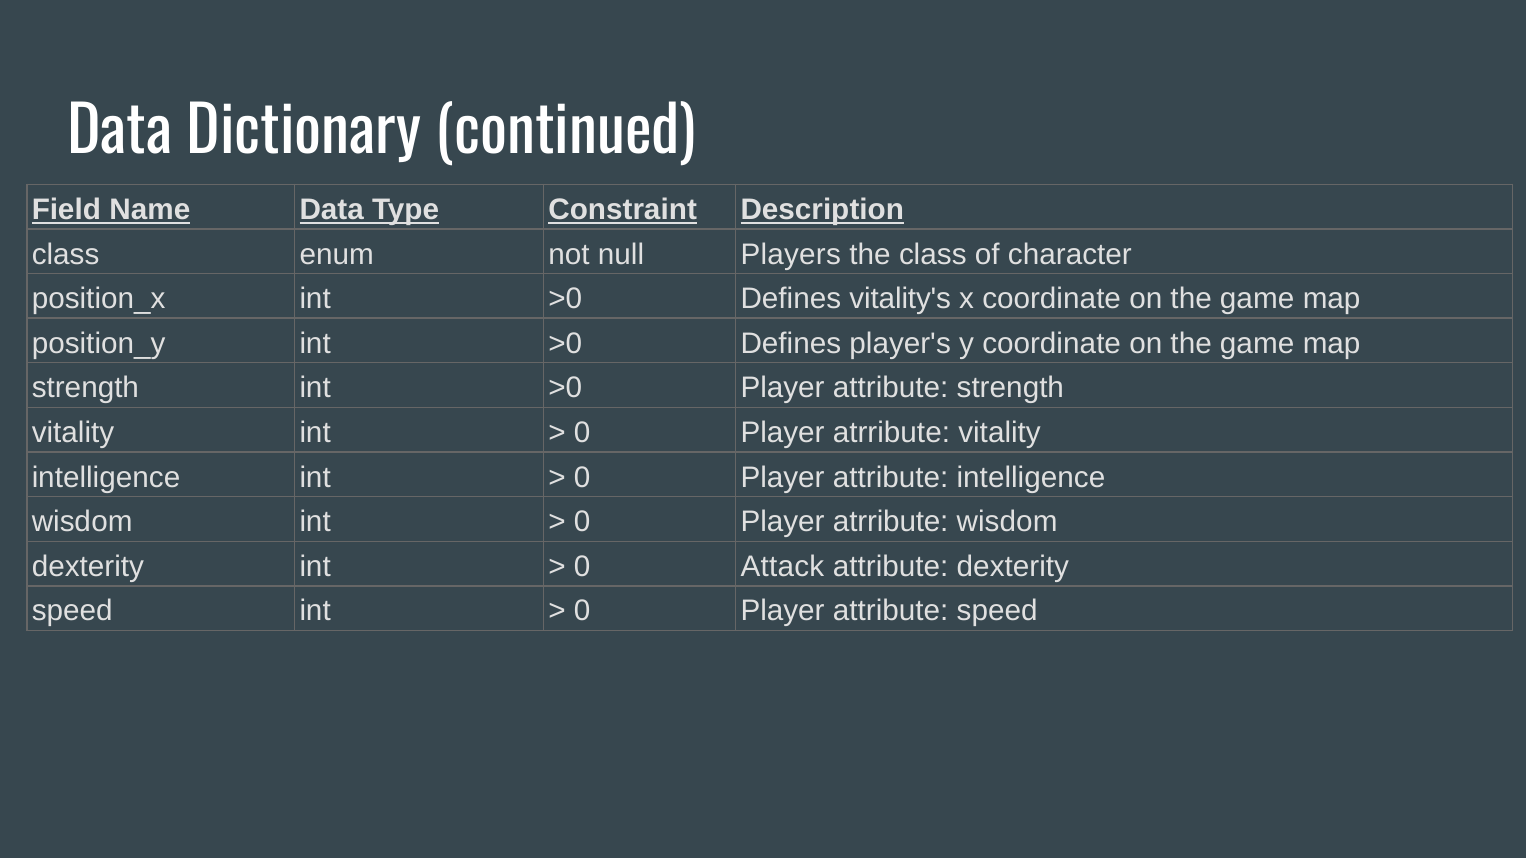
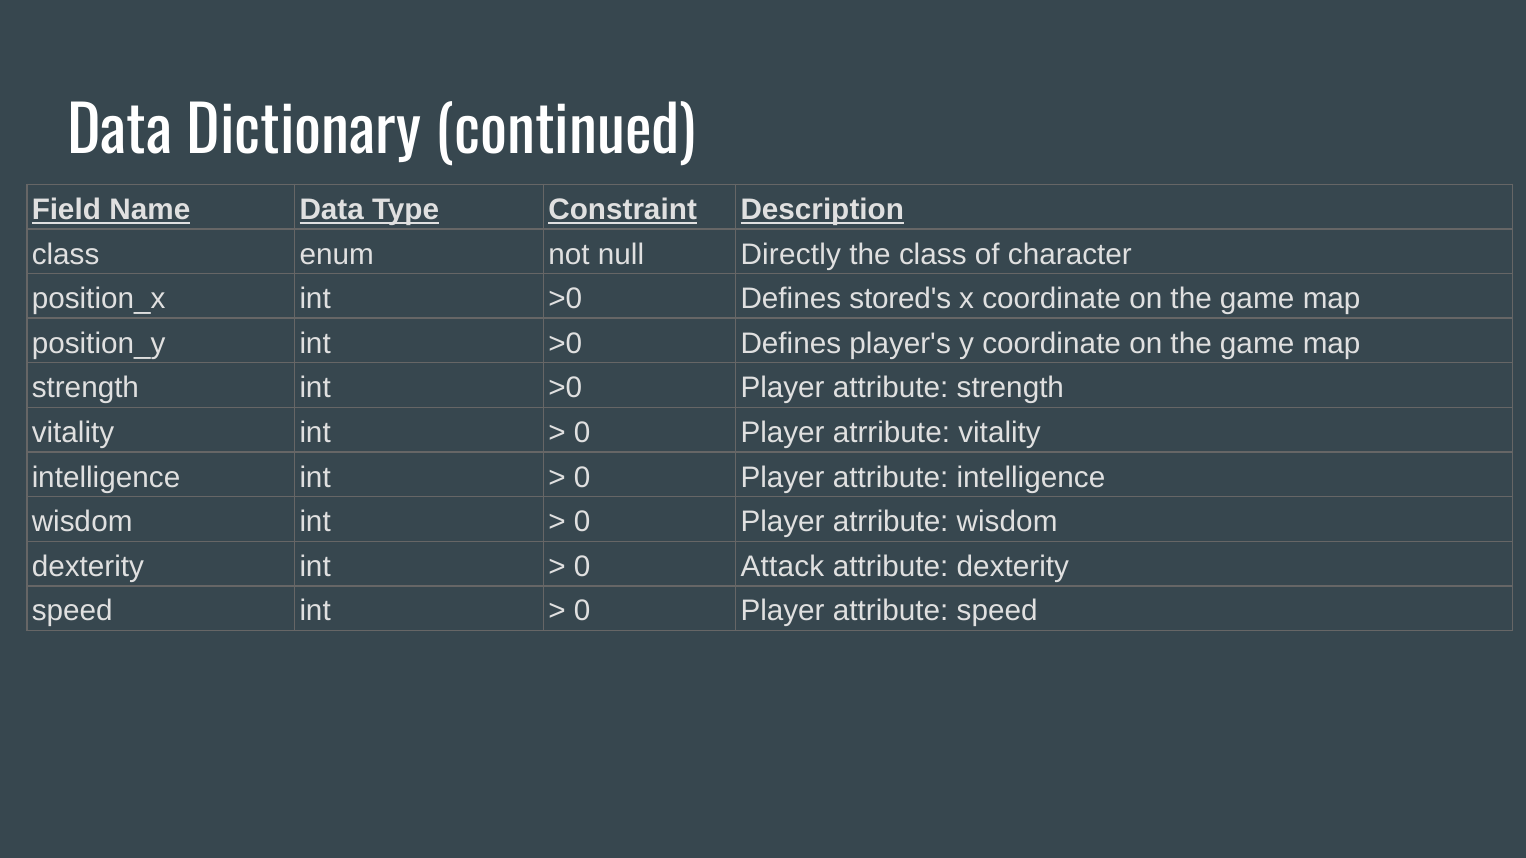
Players: Players -> Directly (791, 254)
vitality's: vitality's -> stored's (900, 299)
